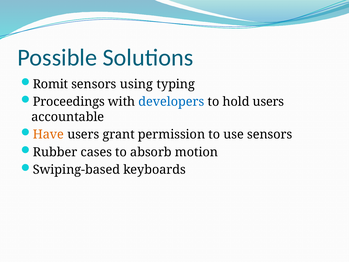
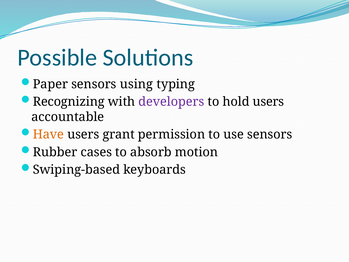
Romit: Romit -> Paper (50, 84)
Proceedings: Proceedings -> Recognizing (69, 102)
developers colour: blue -> purple (171, 102)
